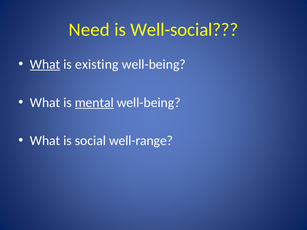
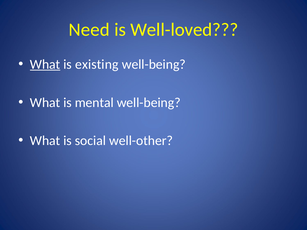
Well-social: Well-social -> Well-loved (184, 30)
mental underline: present -> none (94, 103)
well-range: well-range -> well-other (141, 141)
